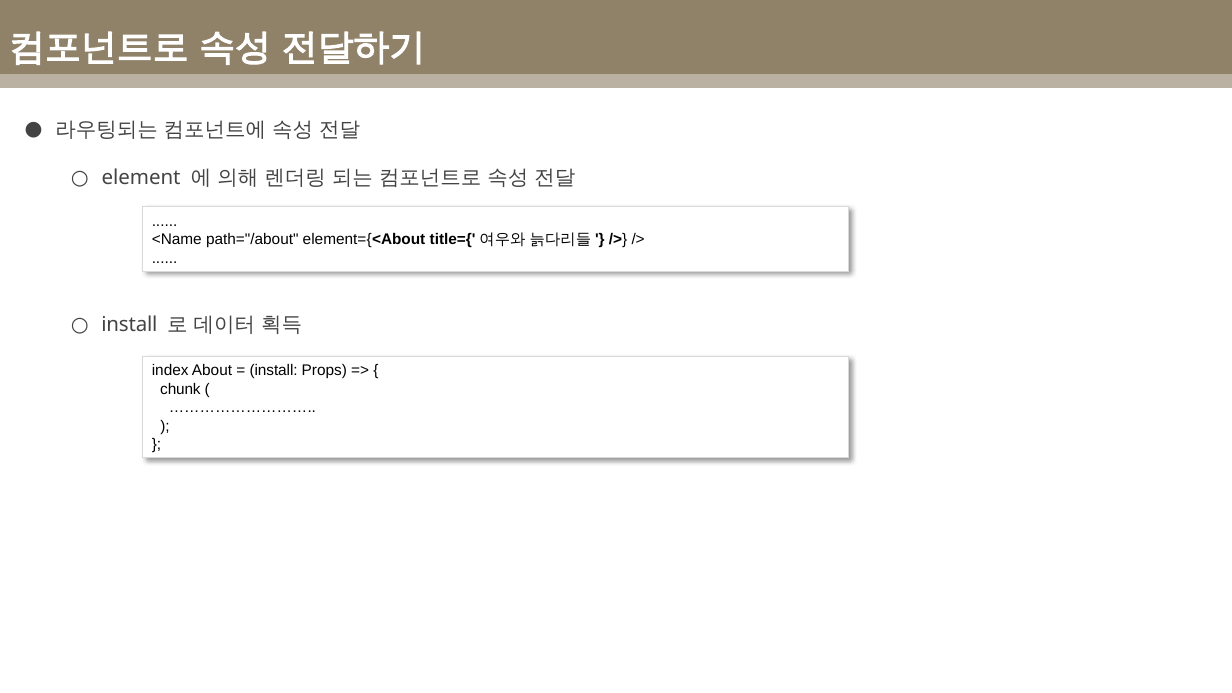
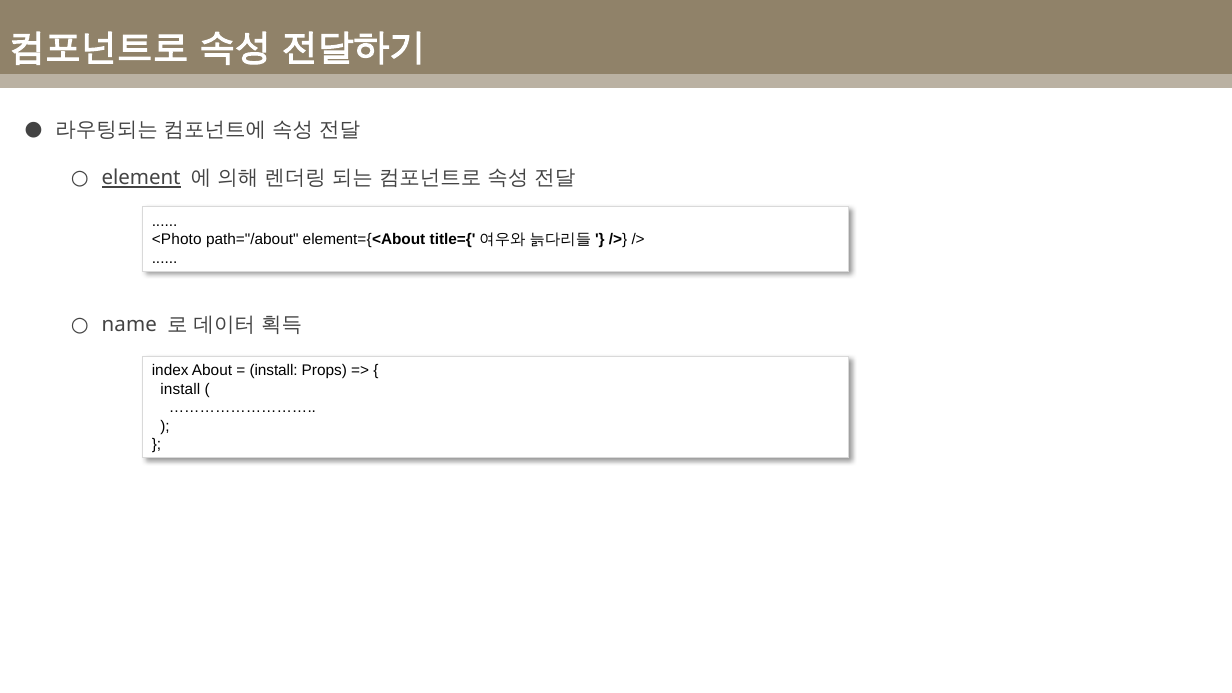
element underline: none -> present (141, 178)
<Name: <Name -> <Photo (177, 240)
install: install -> name (129, 325)
chunk: chunk -> install (180, 389)
